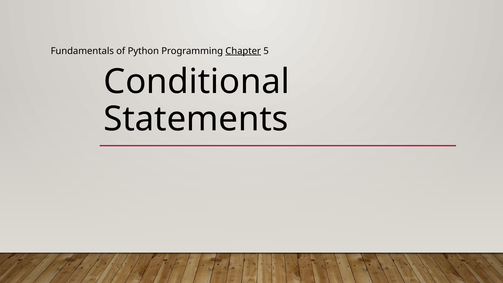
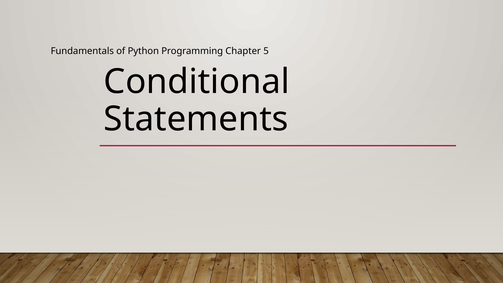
Chapter underline: present -> none (243, 51)
